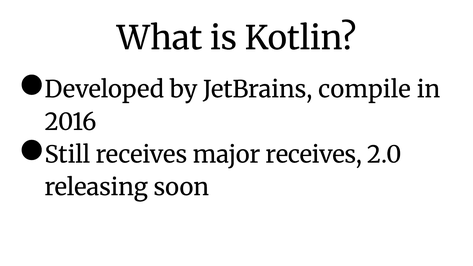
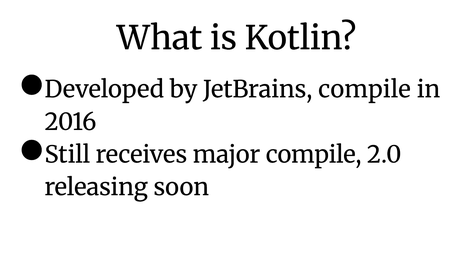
major receives: receives -> compile (314, 155)
